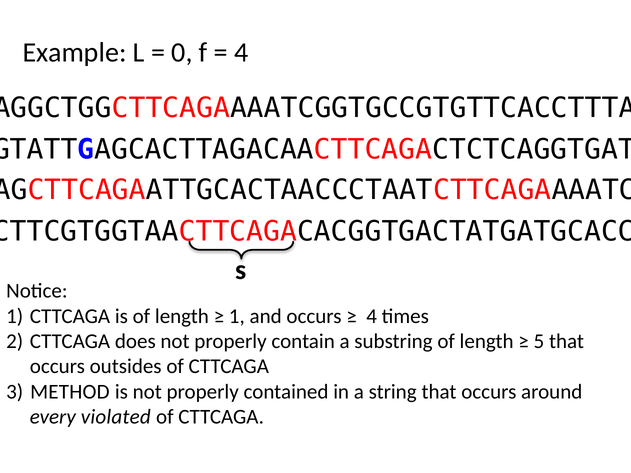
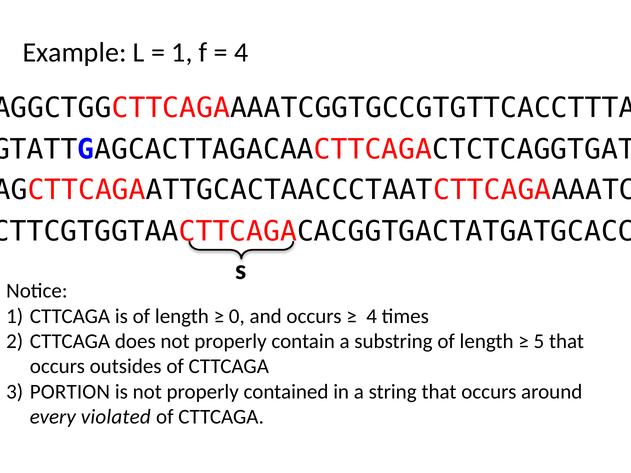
0: 0 -> 1 (182, 53)
1: 1 -> 0 (237, 316)
METHOD: METHOD -> PORTION (70, 392)
